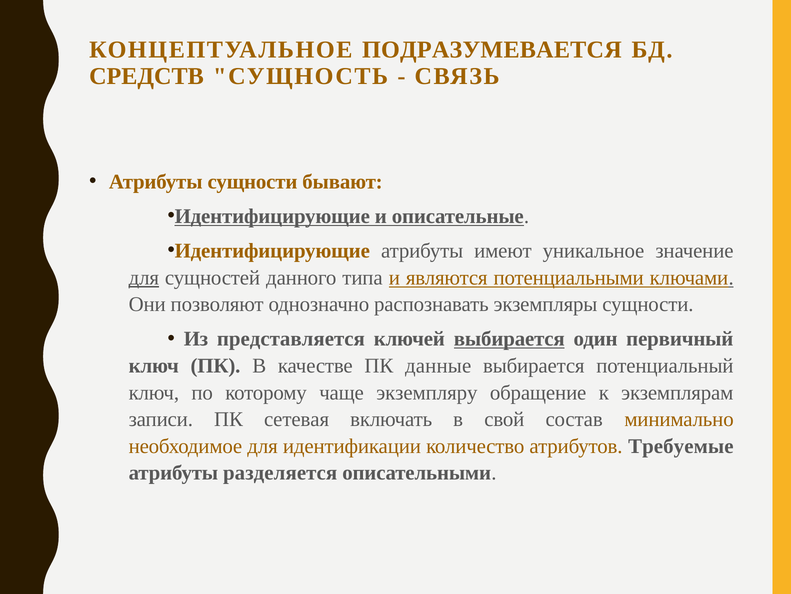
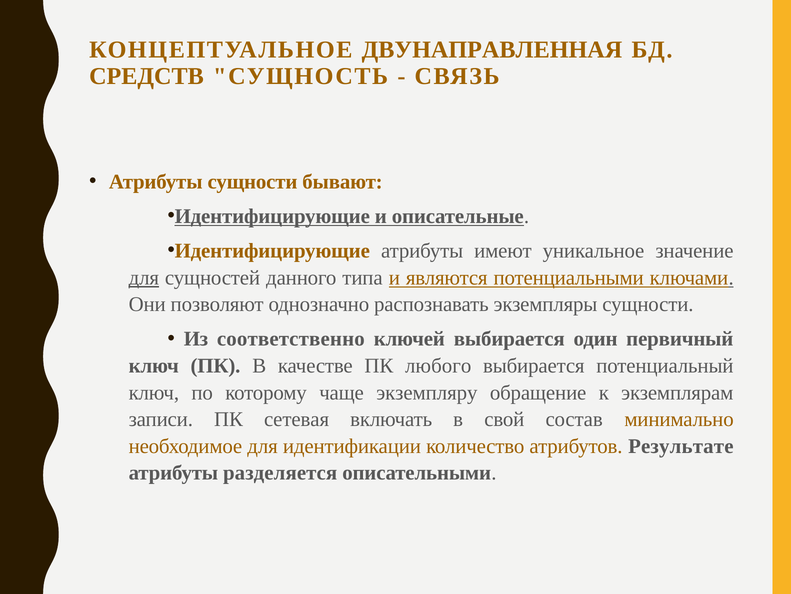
ПОДРАЗУМЕВАЕТСЯ: ПОДРАЗУМЕВАЕТСЯ -> ДВУНАПРАВЛЕННАЯ (492, 50)
представляется: представляется -> соответственно (291, 339)
выбирается underline: present -> none (509, 339)
данные: данные -> любого (438, 365)
Требуемые: Требуемые -> Результате (681, 446)
